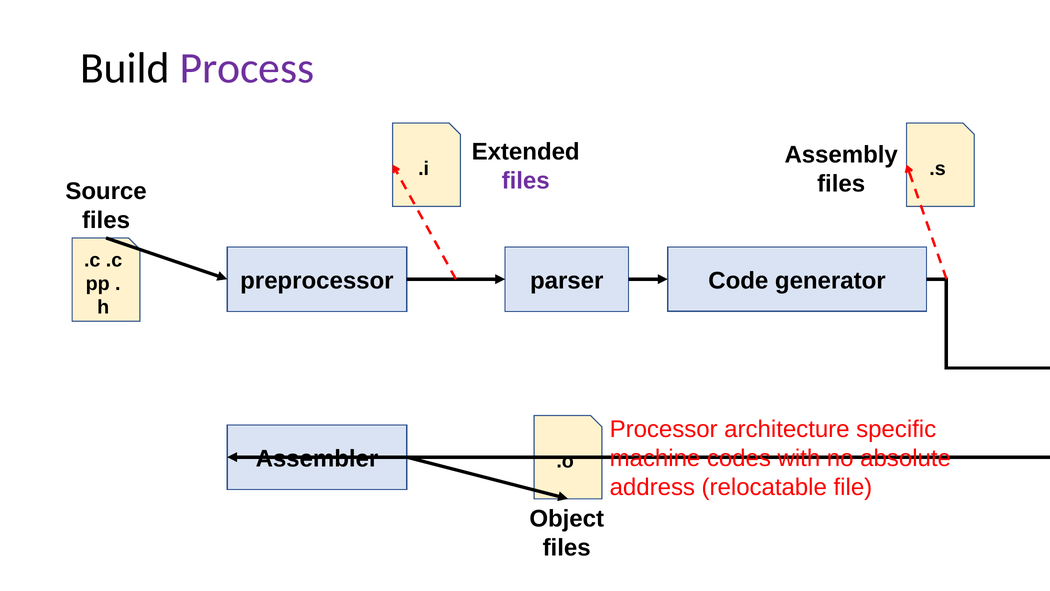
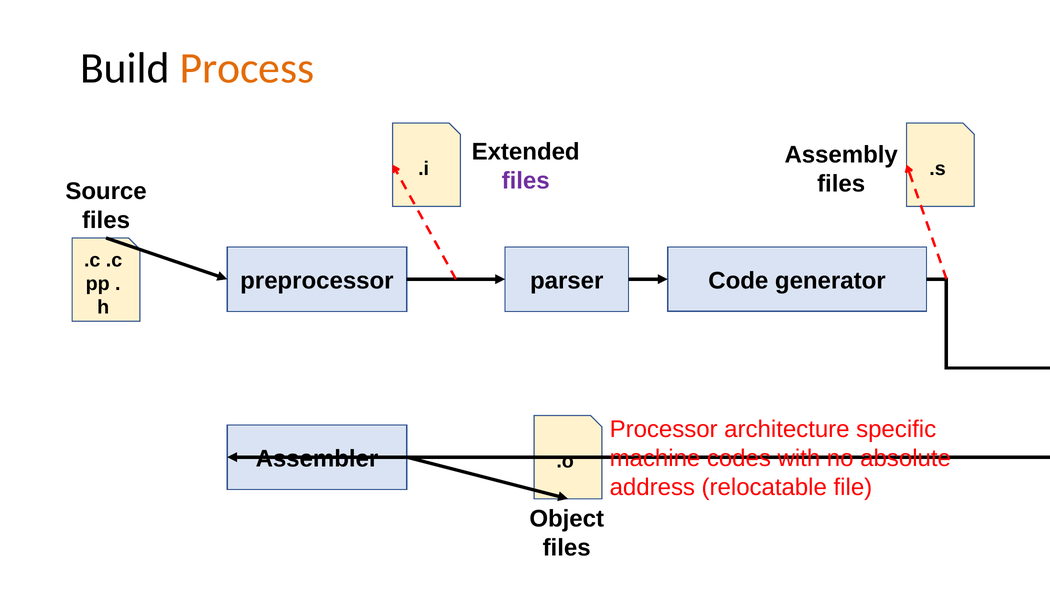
Process colour: purple -> orange (247, 68)
